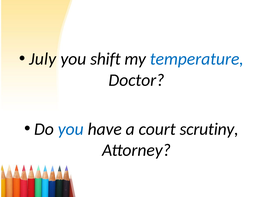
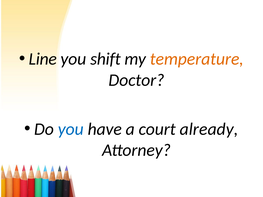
July: July -> Line (43, 59)
temperature colour: blue -> orange (197, 59)
scrutiny: scrutiny -> already (209, 129)
